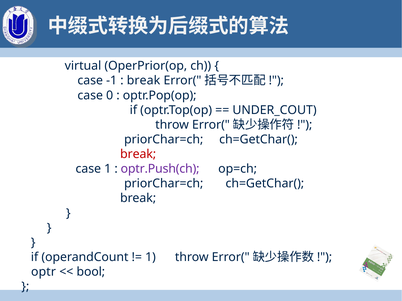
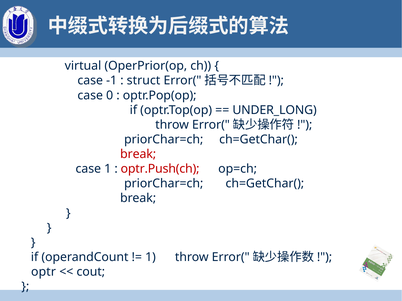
break: break -> struct (144, 81)
UNDER_COUT: UNDER_COUT -> UNDER_LONG (275, 110)
optr.Push(ch colour: purple -> red (160, 169)
bool: bool -> cout (91, 272)
